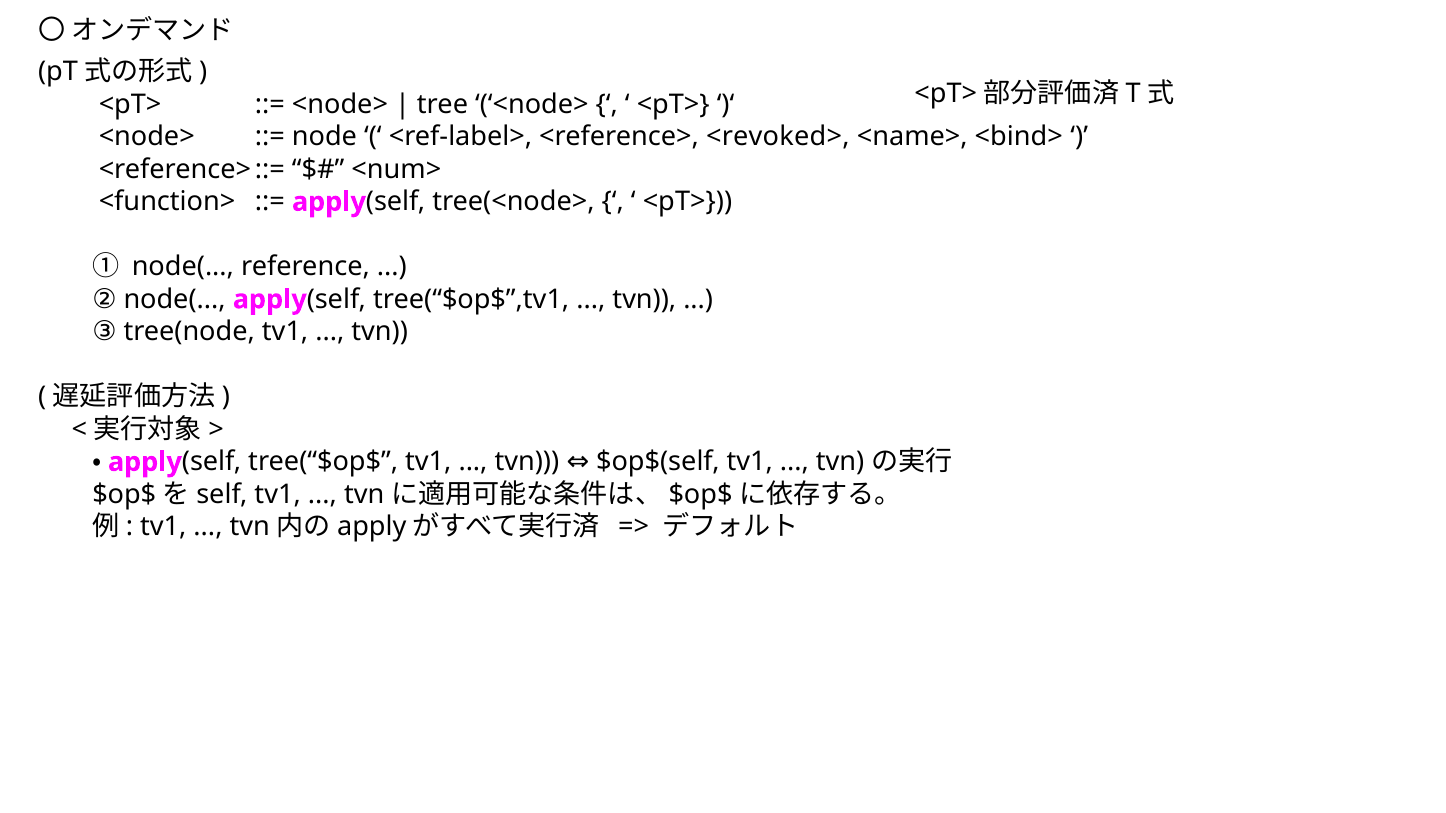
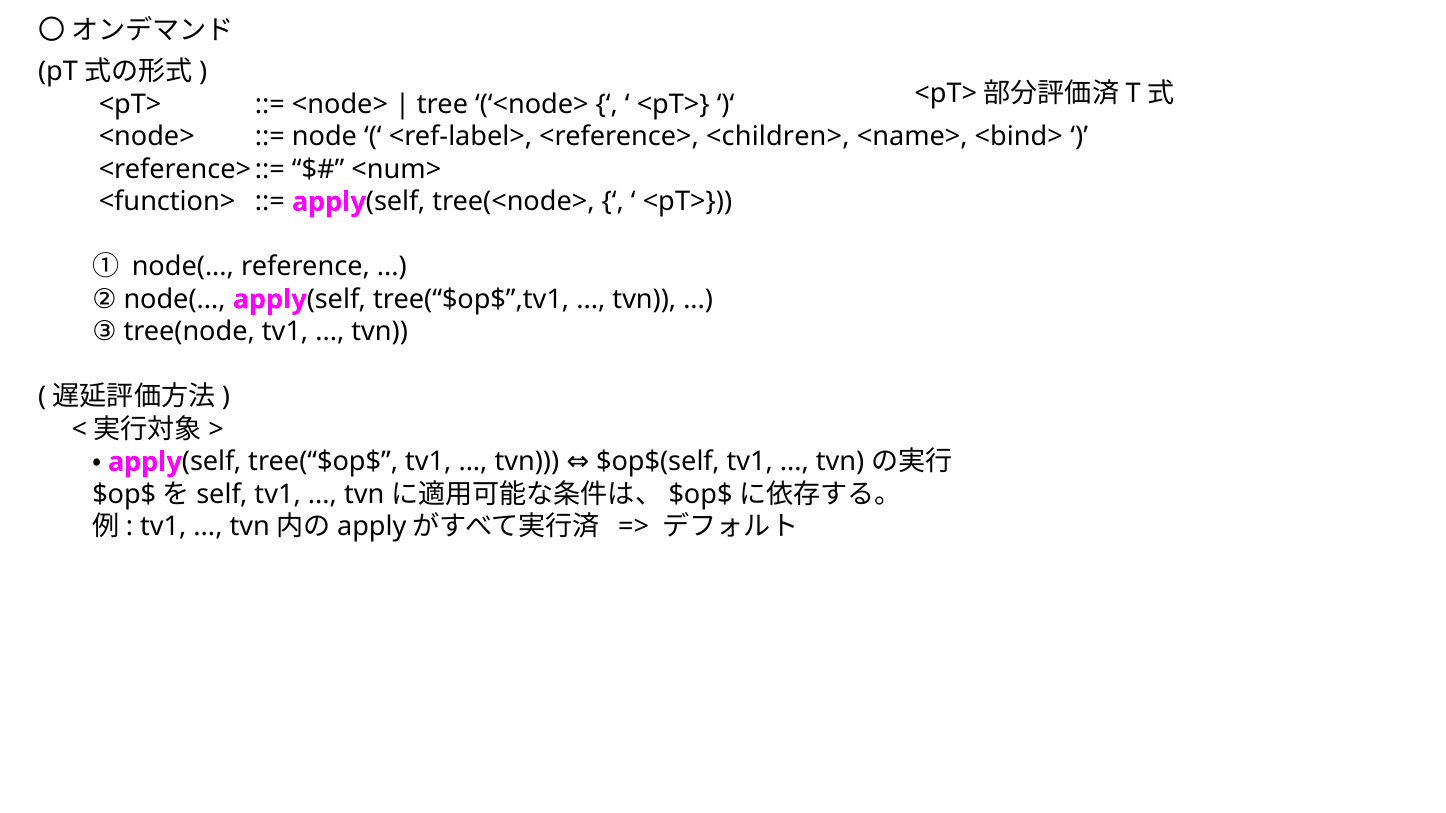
<revoked>: <revoked> -> <children> (778, 137)
